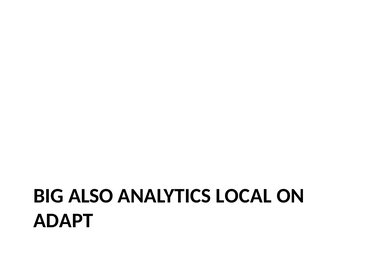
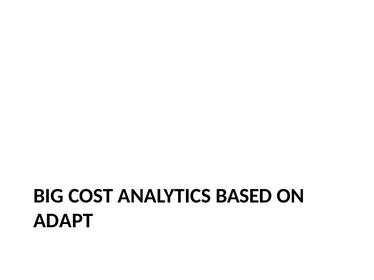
ALSO: ALSO -> COST (91, 196)
LOCAL: LOCAL -> BASED (244, 196)
